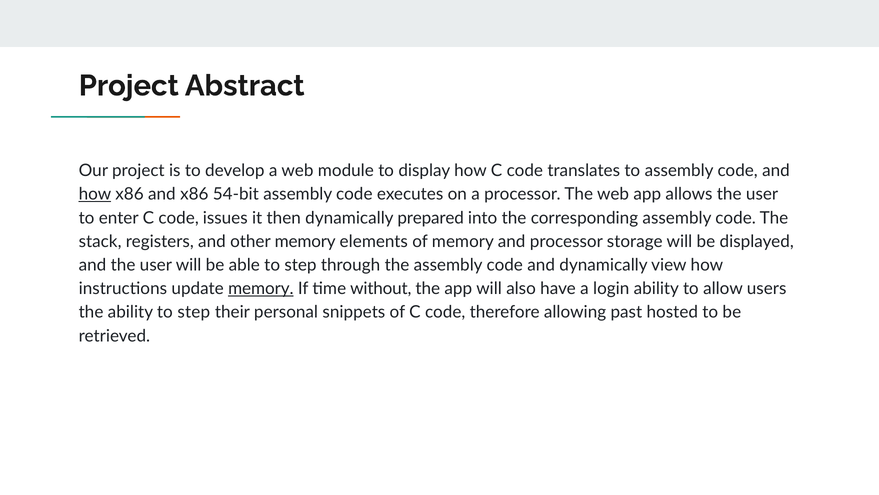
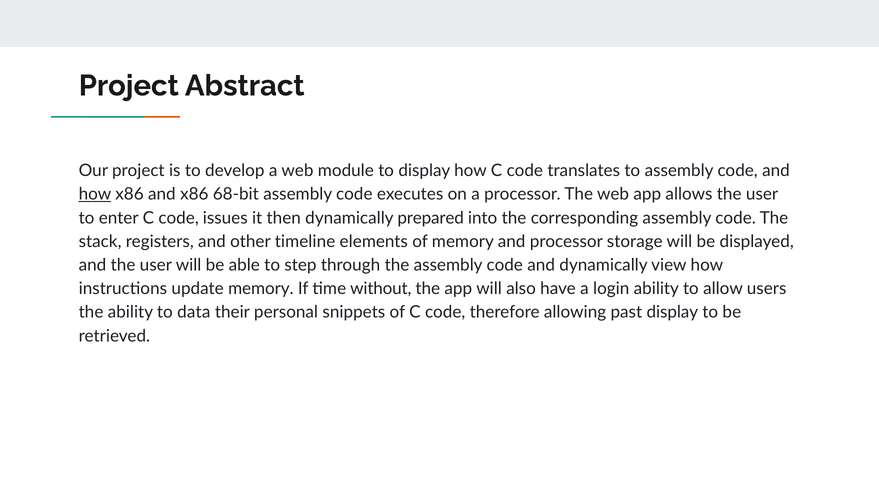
54-bit: 54-bit -> 68-bit (236, 194)
other memory: memory -> timeline (305, 241)
memory underline: present -> none (261, 288)
ability to step: step -> data (194, 312)
past hosted: hosted -> display (672, 312)
